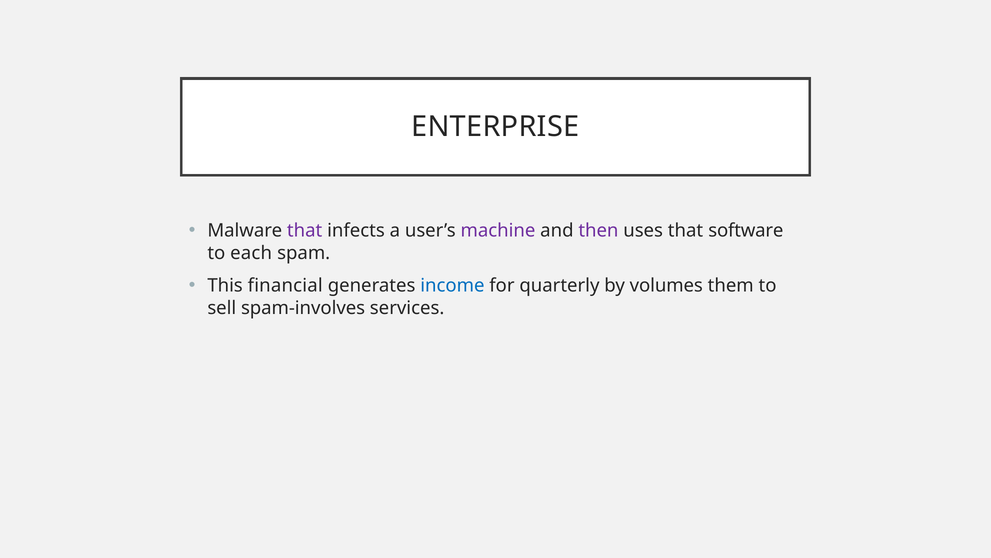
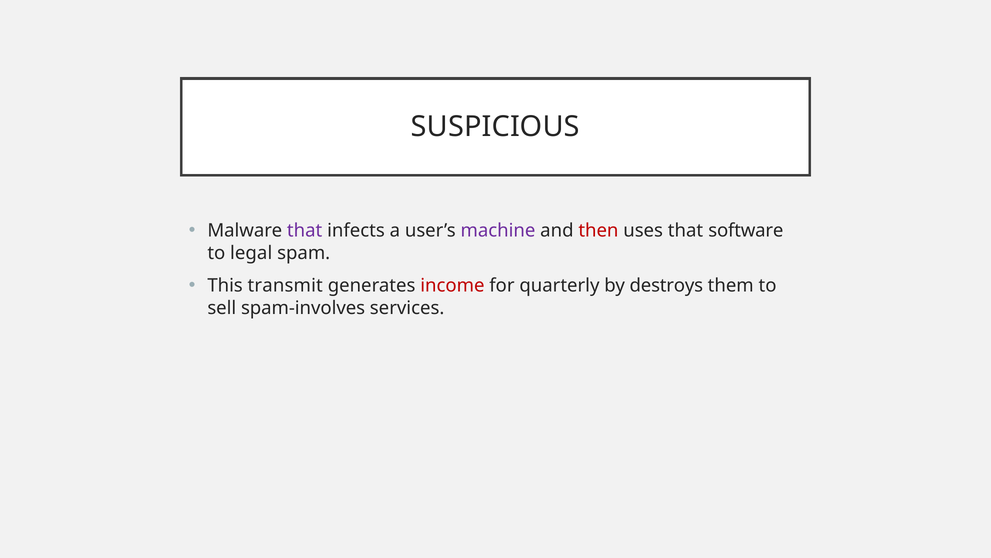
ENTERPRISE: ENTERPRISE -> SUSPICIOUS (495, 127)
then colour: purple -> red (598, 231)
each: each -> legal (251, 253)
financial: financial -> transmit (285, 286)
income colour: blue -> red (452, 286)
volumes: volumes -> destroys (666, 286)
